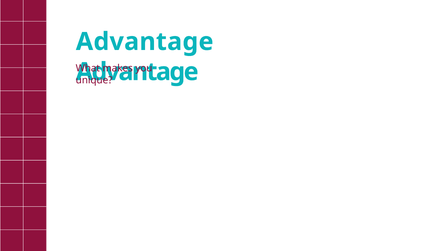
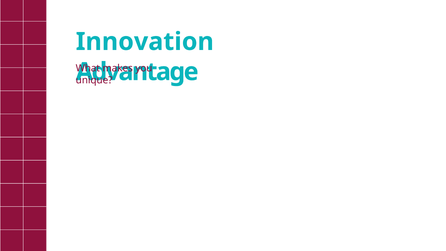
Advantage: Advantage -> Innovation (145, 42)
